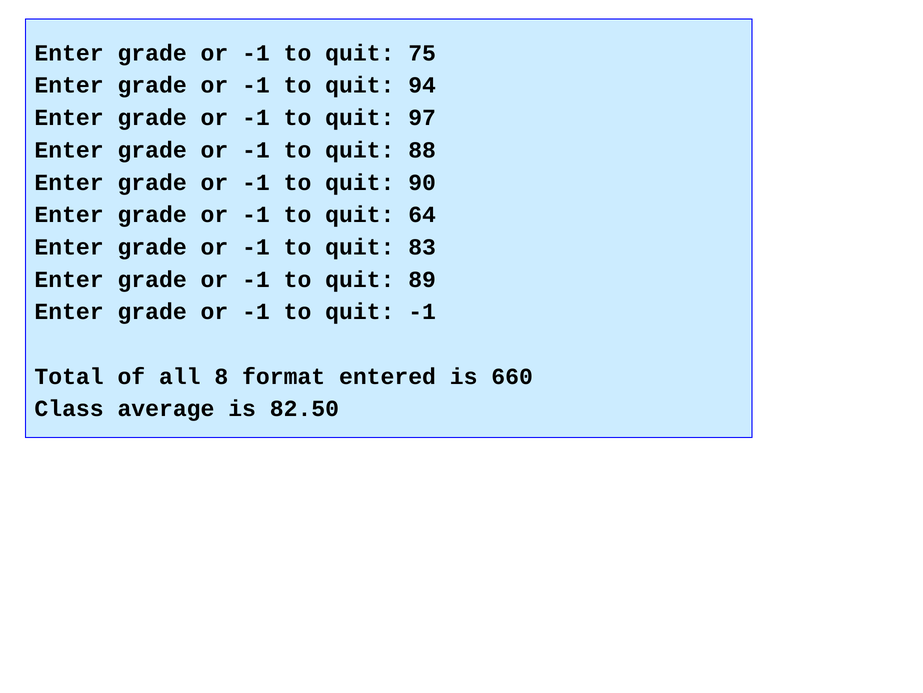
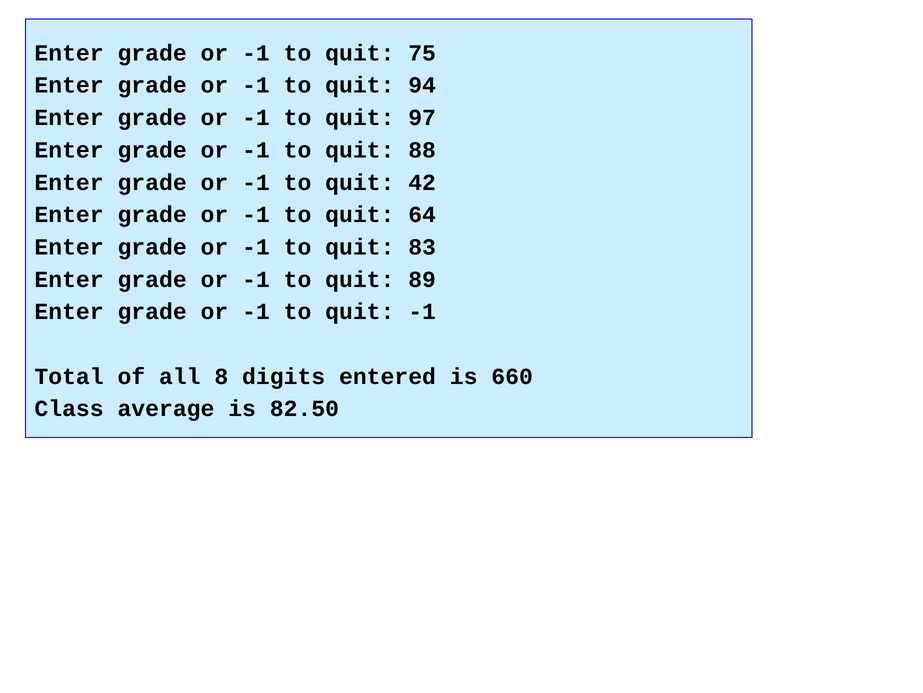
90: 90 -> 42 (422, 182)
format: format -> digits (284, 376)
